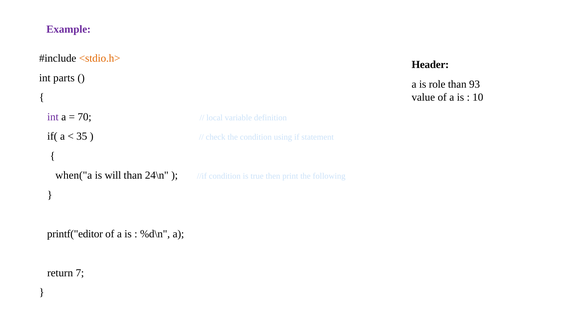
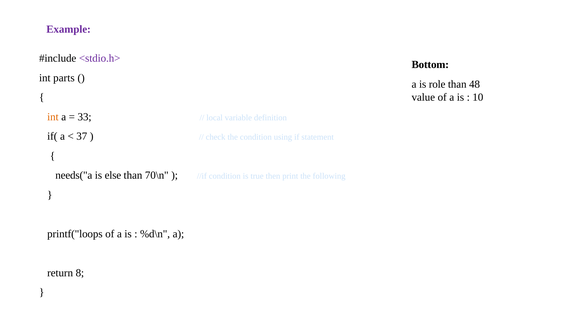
<stdio.h> colour: orange -> purple (100, 58)
Header: Header -> Bottom (430, 65)
93: 93 -> 48 (475, 84)
int colour: purple -> orange (53, 117)
70: 70 -> 33 (85, 117)
35: 35 -> 37 (82, 136)
when("a: when("a -> needs("a (74, 175)
will: will -> else (113, 175)
24\n: 24\n -> 70\n (157, 175)
printf("editor: printf("editor -> printf("loops (75, 234)
7: 7 -> 8 (80, 272)
